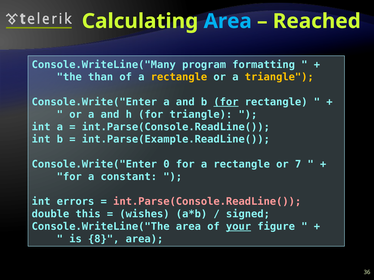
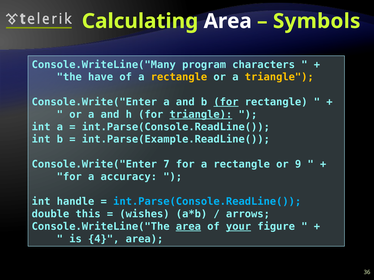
Area colour: light blue -> white (228, 21)
Reached: Reached -> Symbols (317, 21)
formatting: formatting -> characters (264, 65)
than: than -> have (101, 77)
triangle underline: none -> present (201, 115)
0: 0 -> 7 (166, 164)
7: 7 -> 9 (298, 164)
constant: constant -> accuracy (129, 177)
errors: errors -> handle (76, 202)
int.Parse(Console.ReadLine( colour: pink -> light blue (207, 202)
signed: signed -> arrows (248, 214)
area underline: none -> present (188, 227)
8: 8 -> 4 (104, 239)
